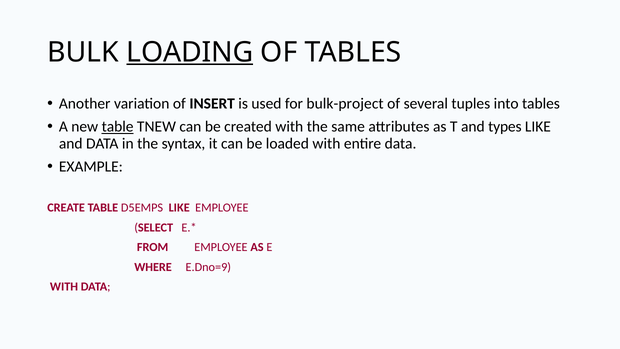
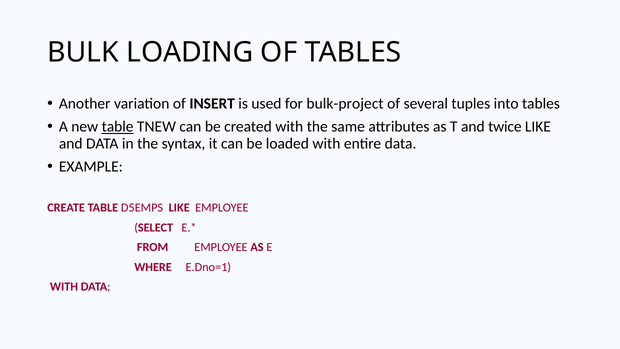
LOADING underline: present -> none (190, 52)
types: types -> twice (505, 127)
E.Dno=9: E.Dno=9 -> E.Dno=1 (208, 267)
